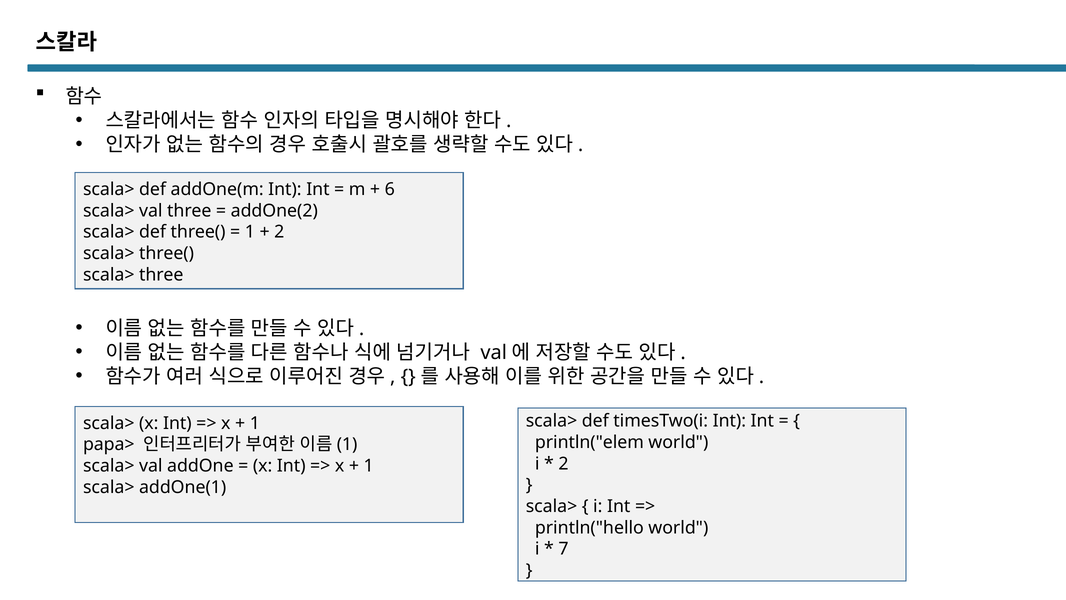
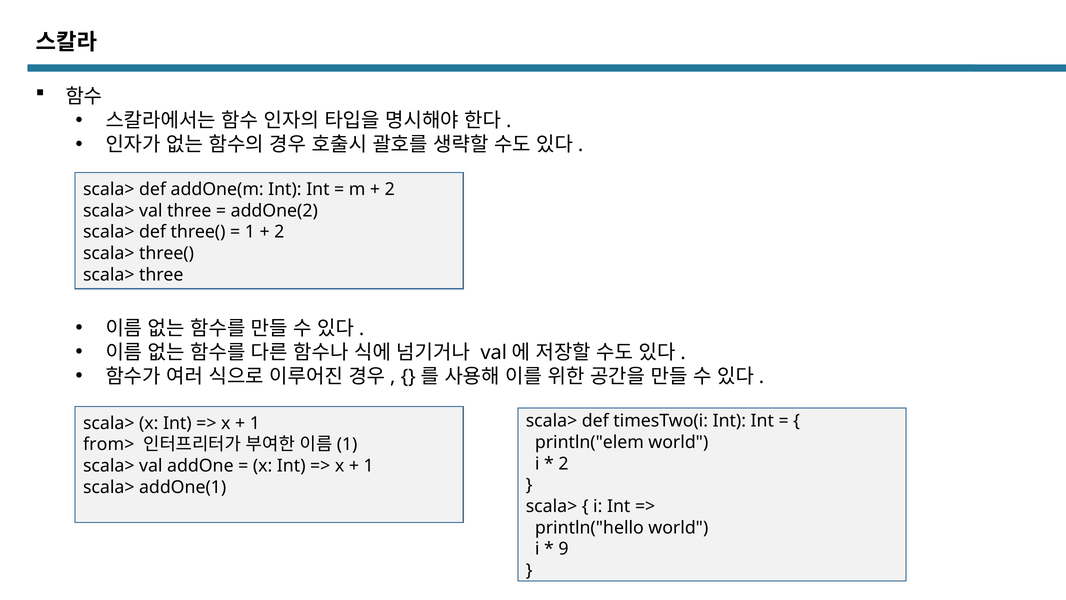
6: 6 -> 2 (390, 189)
papa>: papa> -> from> (109, 444)
7: 7 -> 9 (563, 549)
